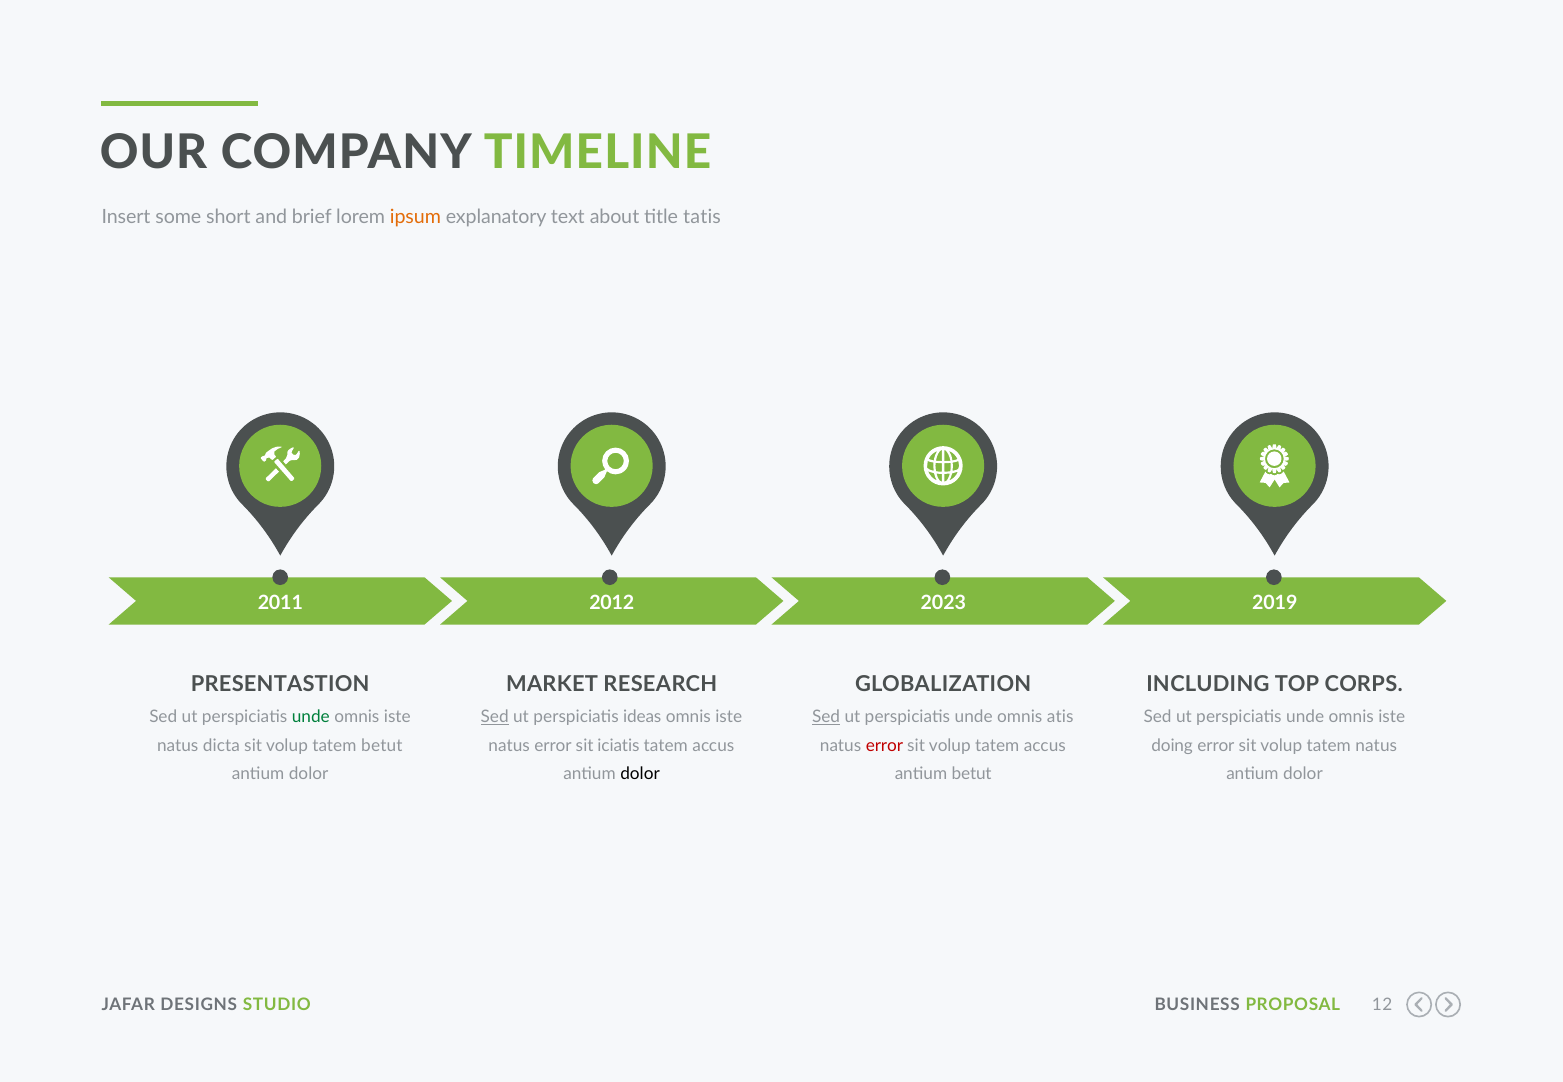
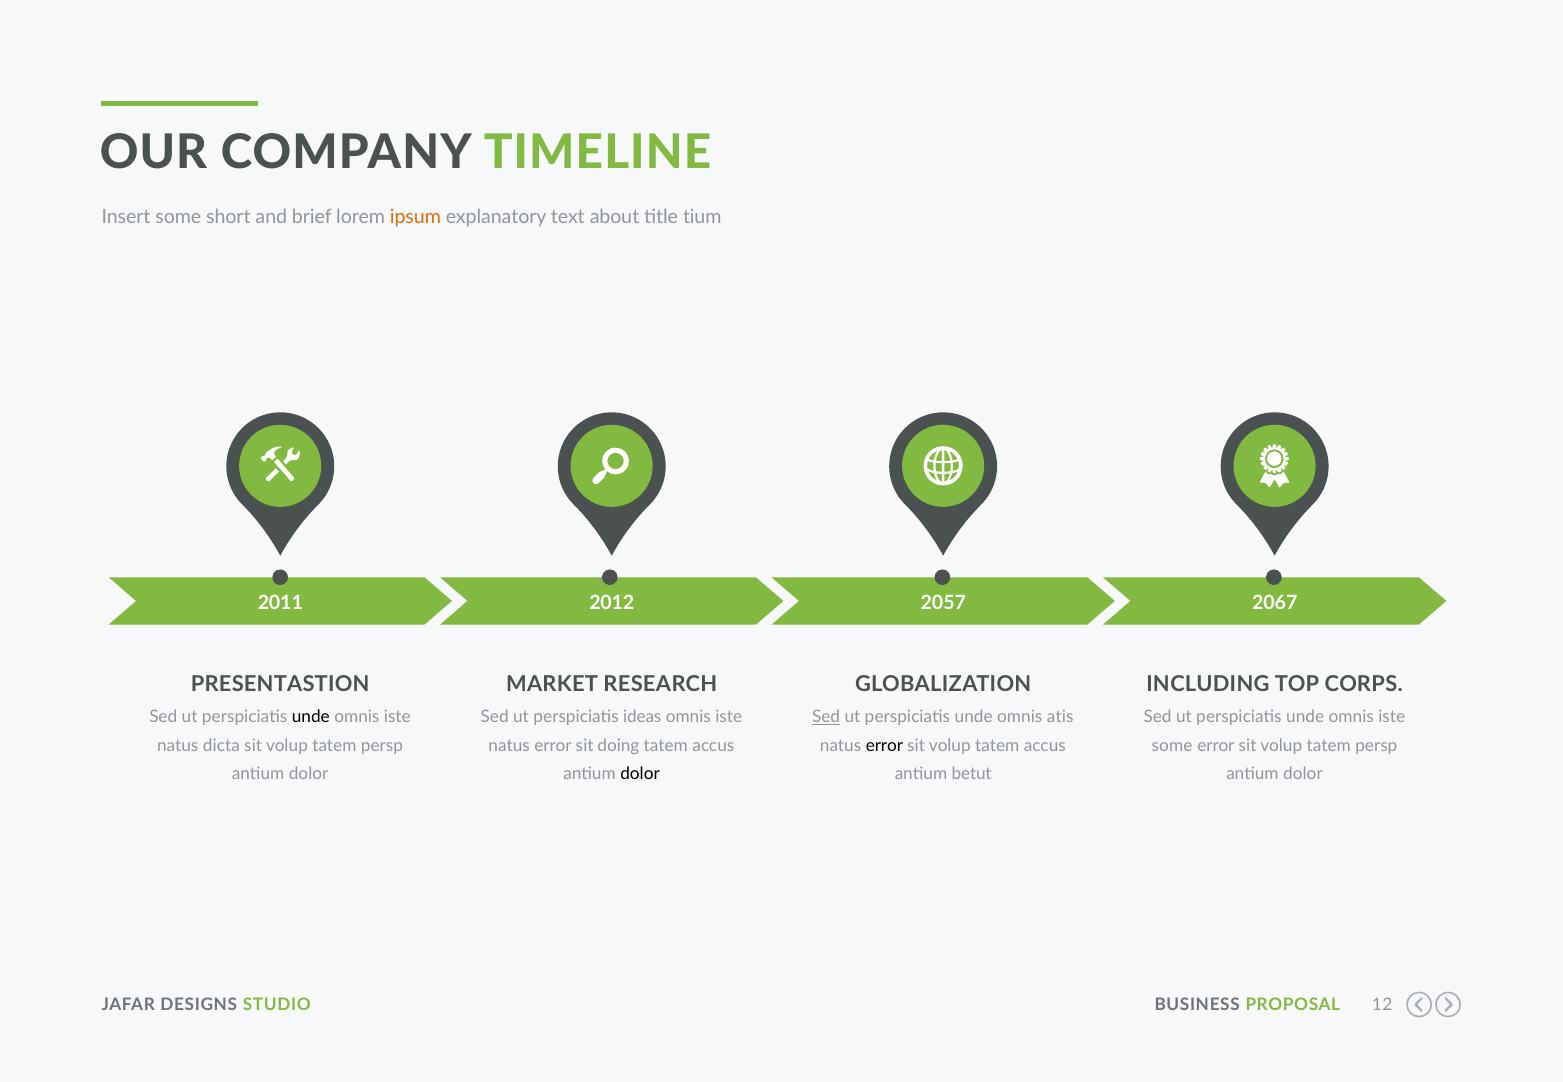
tatis: tatis -> tium (702, 217)
2023: 2023 -> 2057 (943, 603)
2019: 2019 -> 2067 (1275, 603)
unde colour: green -> black (311, 717)
Sed underline: present -> none (495, 717)
betut: betut -> persp (382, 746)
iciatis: iciatis -> doing (618, 746)
error colour: red -> black (884, 746)
doing: doing -> some (1172, 746)
natus: natus -> persp (1376, 746)
